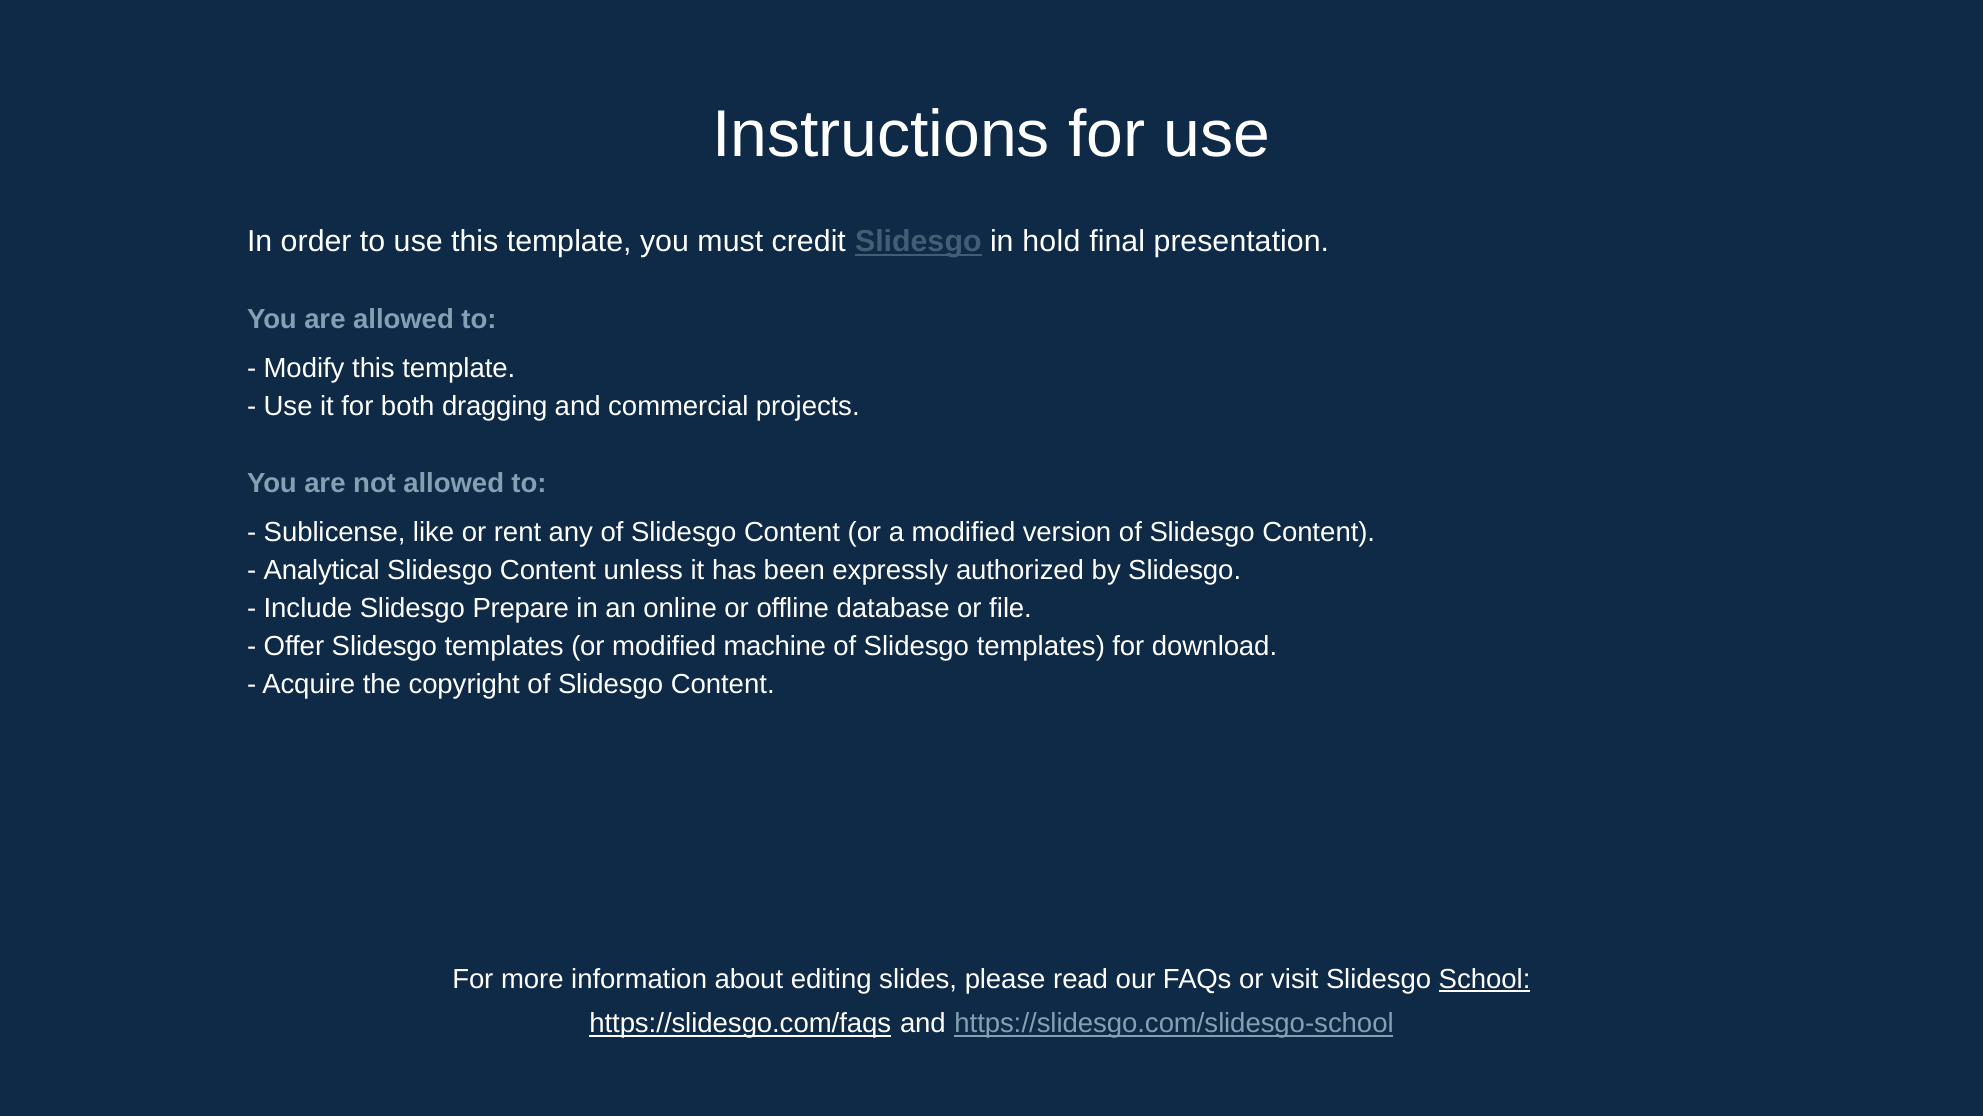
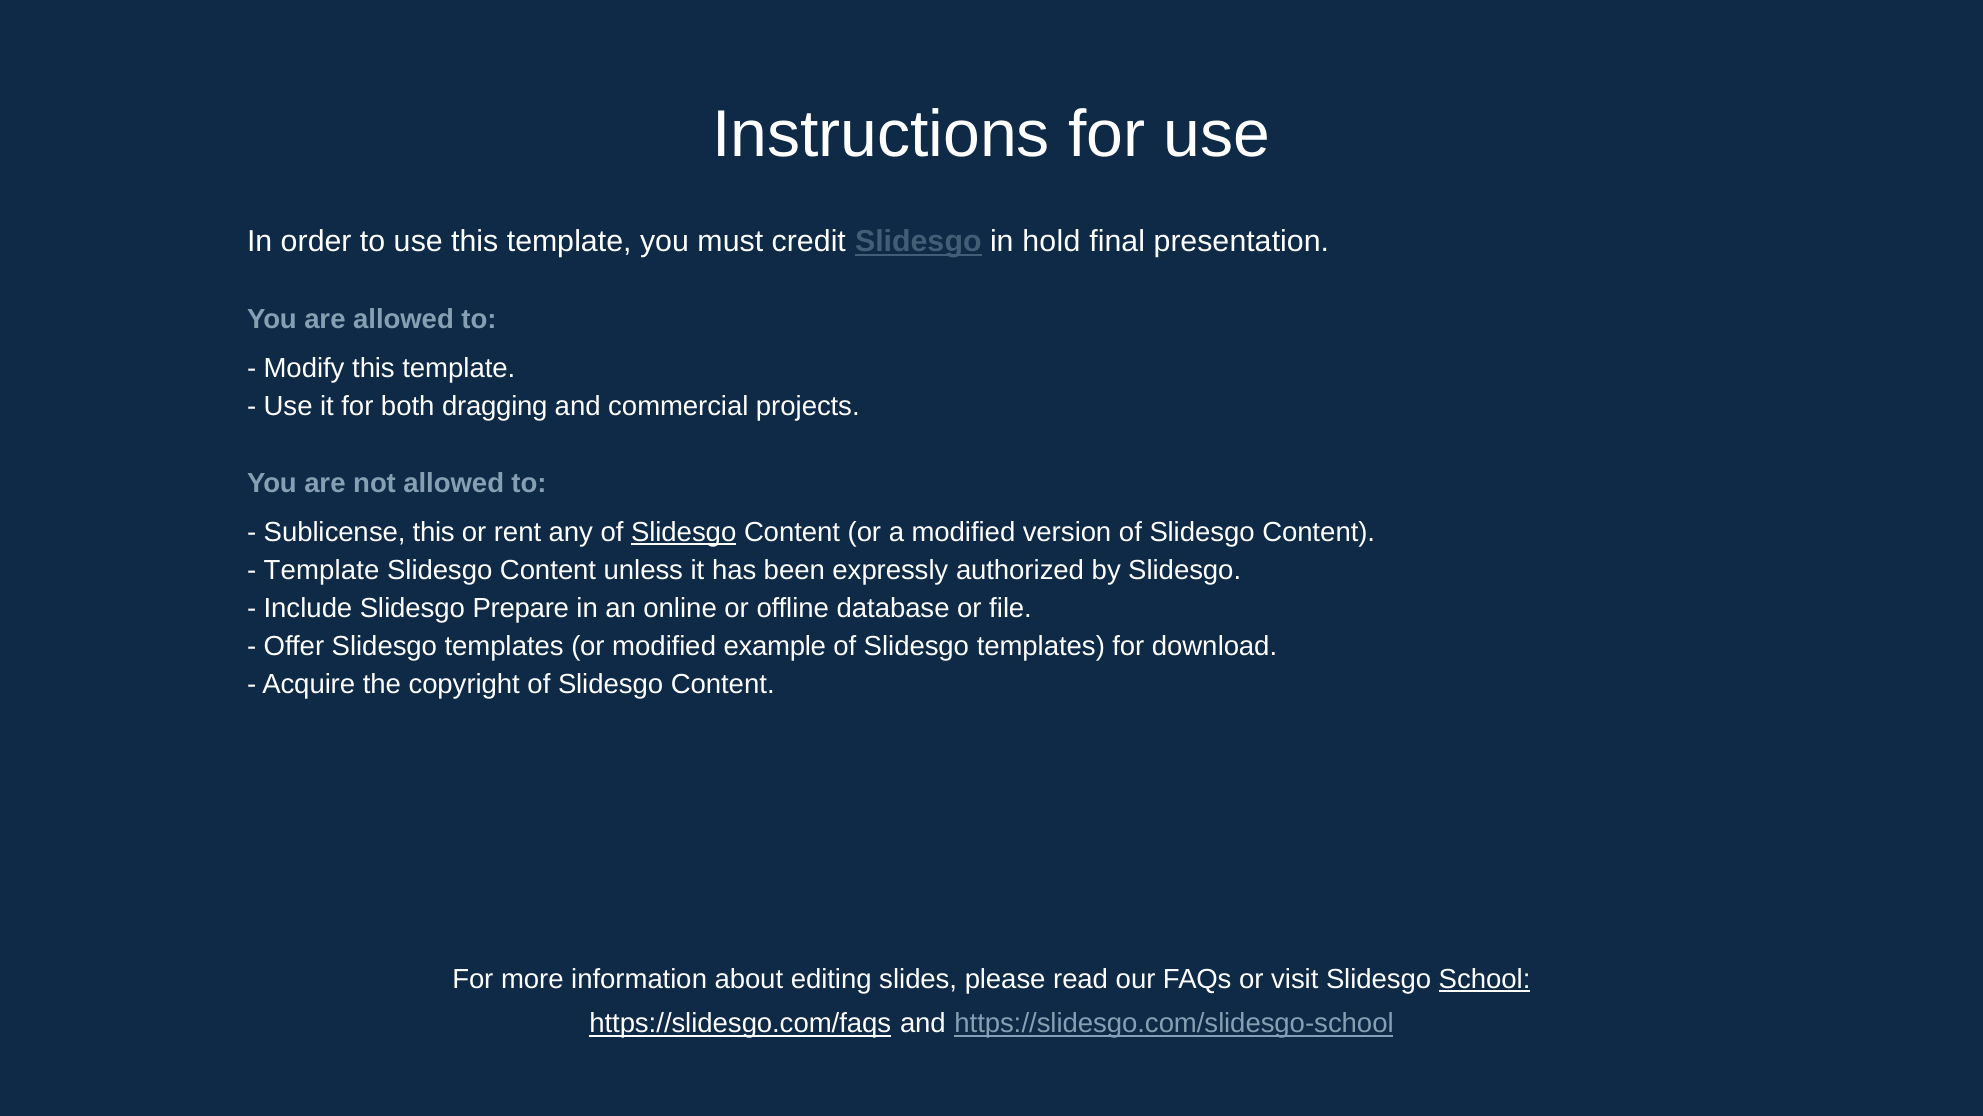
Sublicense like: like -> this (434, 532)
Slidesgo underline: none -> present (684, 532)
Analytical: Analytical -> Template (322, 570)
machine: machine -> example (775, 646)
